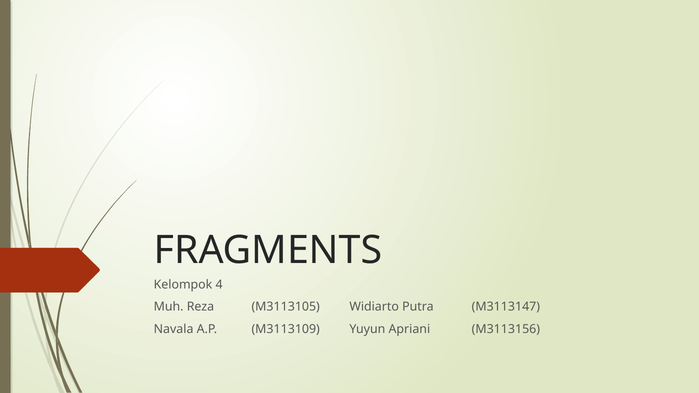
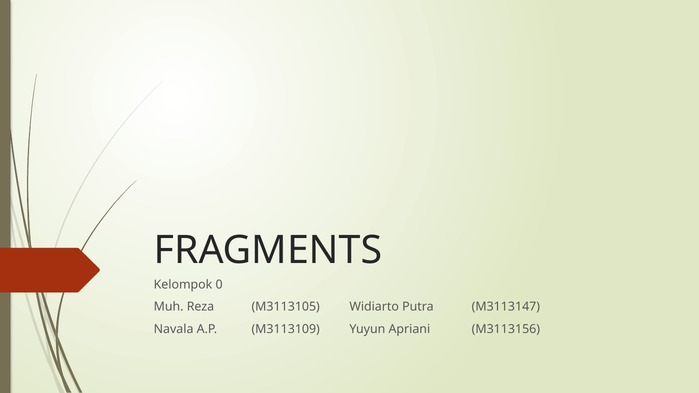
4: 4 -> 0 (219, 285)
